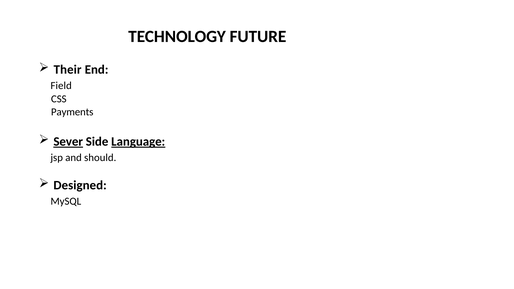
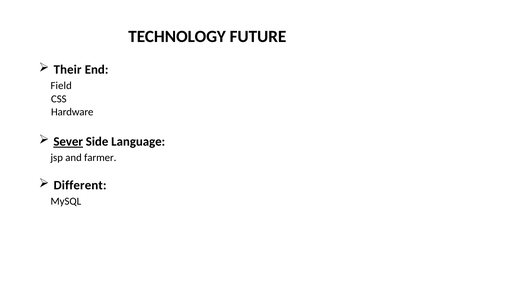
Payments: Payments -> Hardware (72, 112)
Language underline: present -> none (138, 142)
should: should -> farmer (100, 158)
Designed: Designed -> Different (80, 185)
